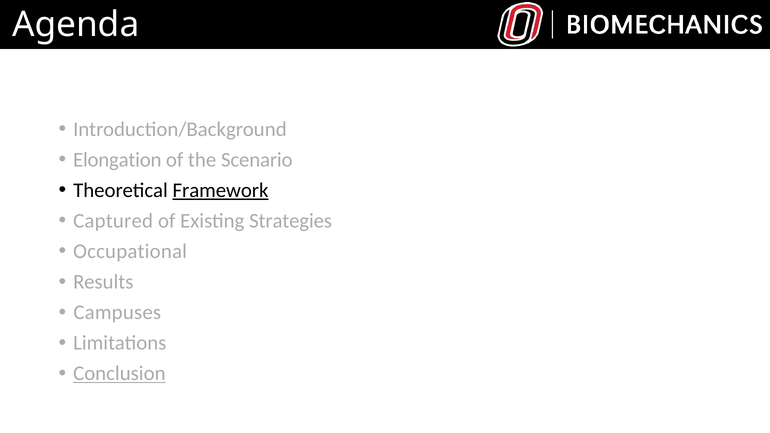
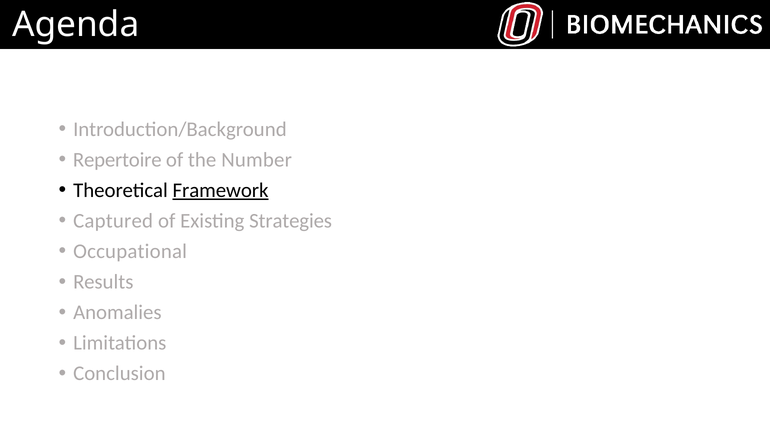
Elongation: Elongation -> Repertoire (117, 160)
Scenario: Scenario -> Number (257, 160)
Campuses: Campuses -> Anomalies (117, 313)
Conclusion underline: present -> none (119, 374)
